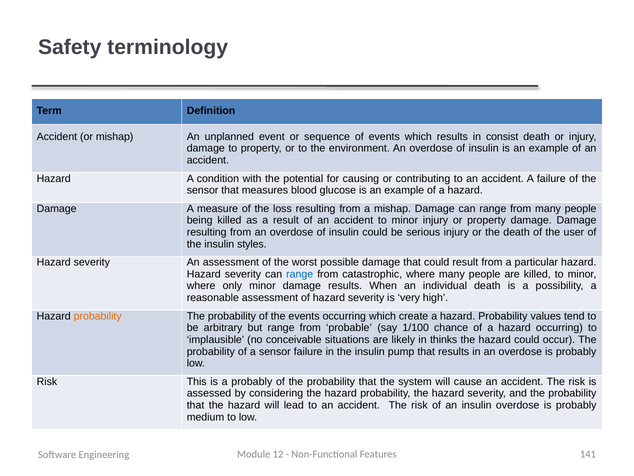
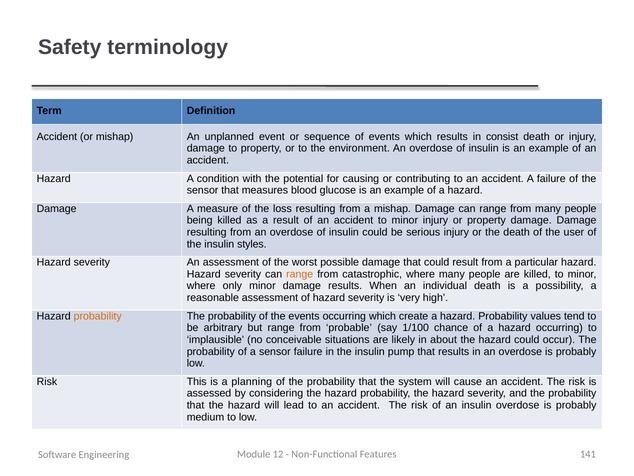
range colour: blue -> orange (300, 274)
thinks: thinks -> about (444, 339)
a probably: probably -> planning (252, 381)
